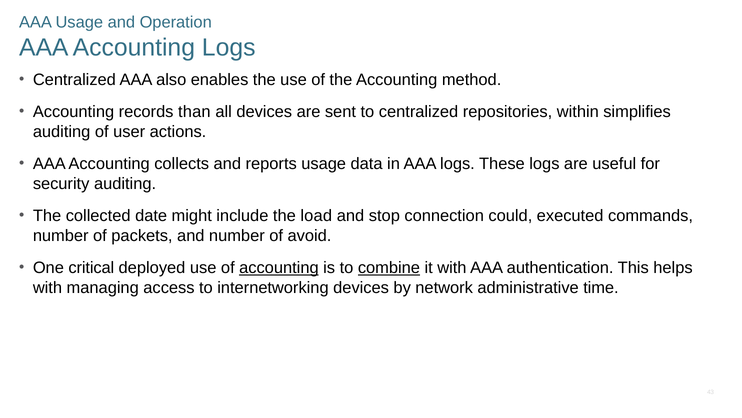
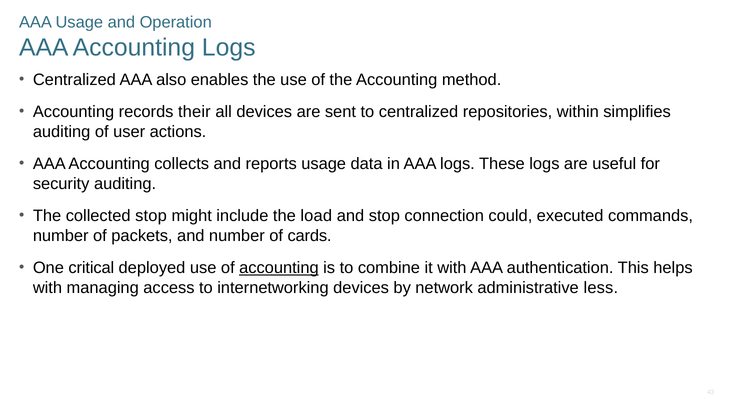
than: than -> their (194, 112)
collected date: date -> stop (151, 216)
avoid: avoid -> cards (310, 235)
combine underline: present -> none (389, 268)
time: time -> less (601, 287)
